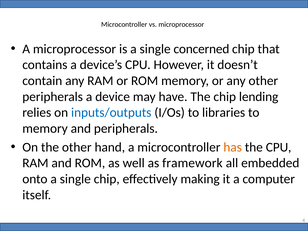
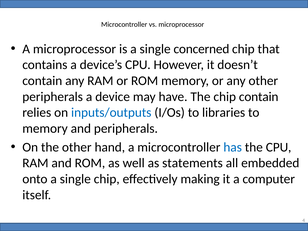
chip lending: lending -> contain (259, 97)
has colour: orange -> blue (233, 147)
framework: framework -> statements (192, 163)
